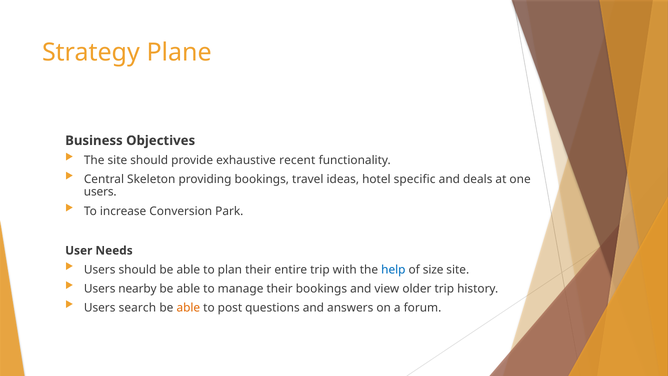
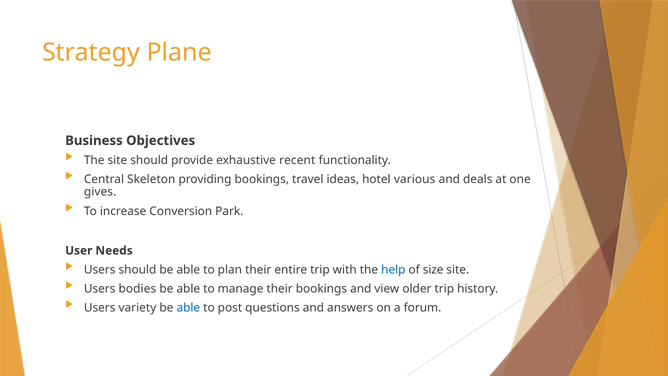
specific: specific -> various (415, 179)
users: users -> gives (100, 192)
nearby: nearby -> bodies (137, 289)
search: search -> variety (137, 308)
able colour: orange -> blue (188, 308)
